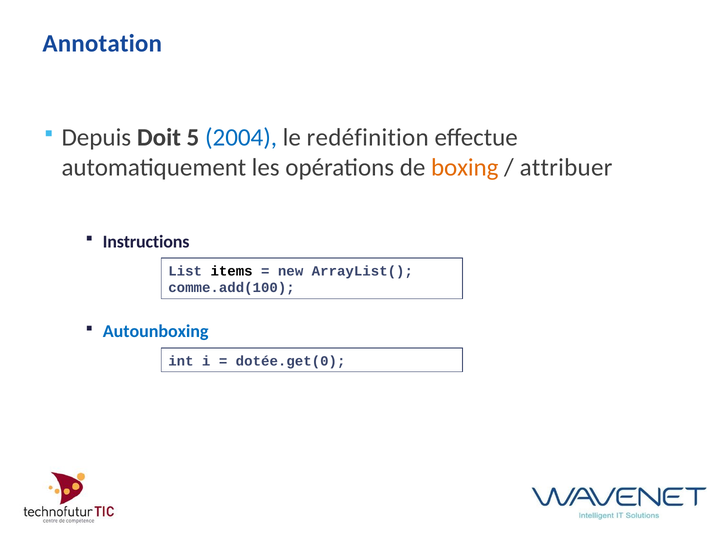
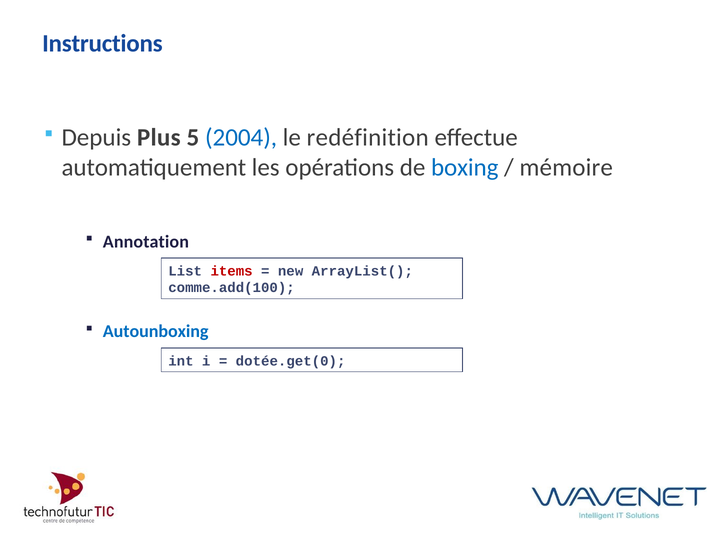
Annotation: Annotation -> Instructions (102, 44)
Doit: Doit -> Plus (159, 138)
boxing colour: orange -> blue (465, 168)
attribuer: attribuer -> mémoire (566, 168)
Instructions: Instructions -> Annotation (146, 242)
items colour: black -> red (232, 271)
